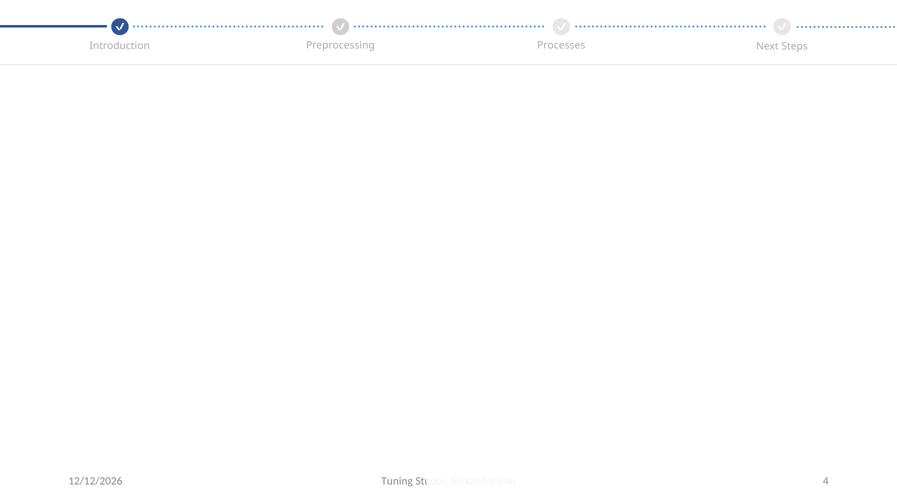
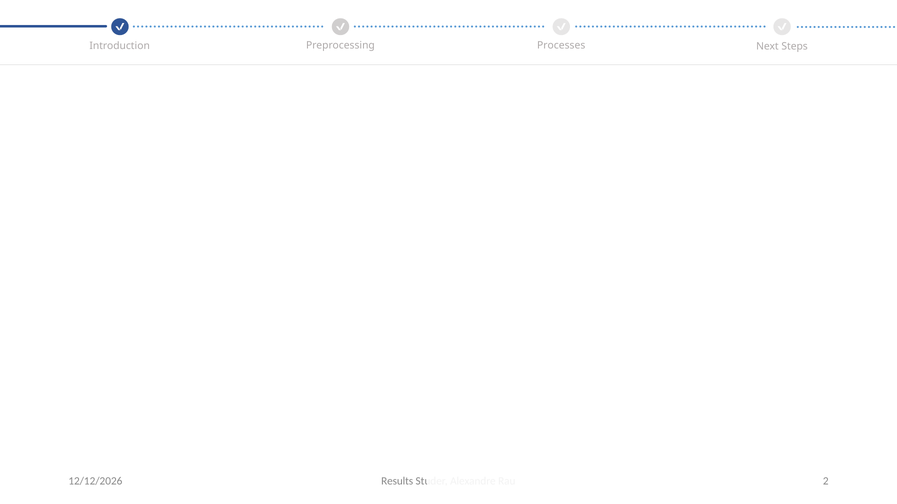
Tuning: Tuning -> Results (397, 482)
4: 4 -> 2 (826, 482)
